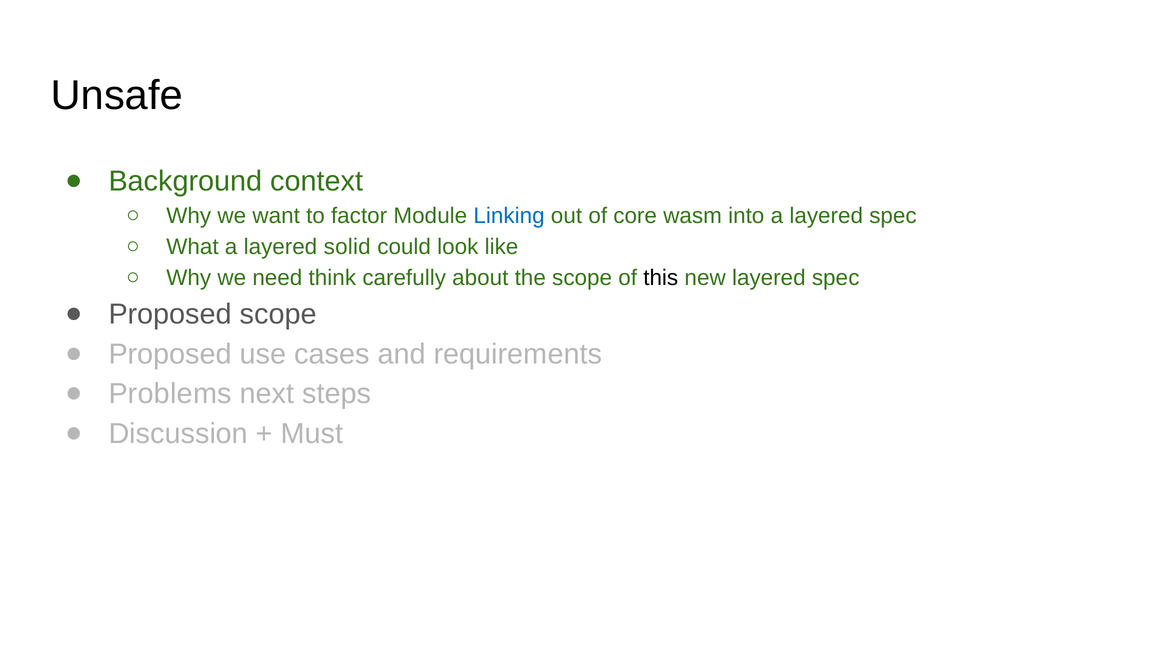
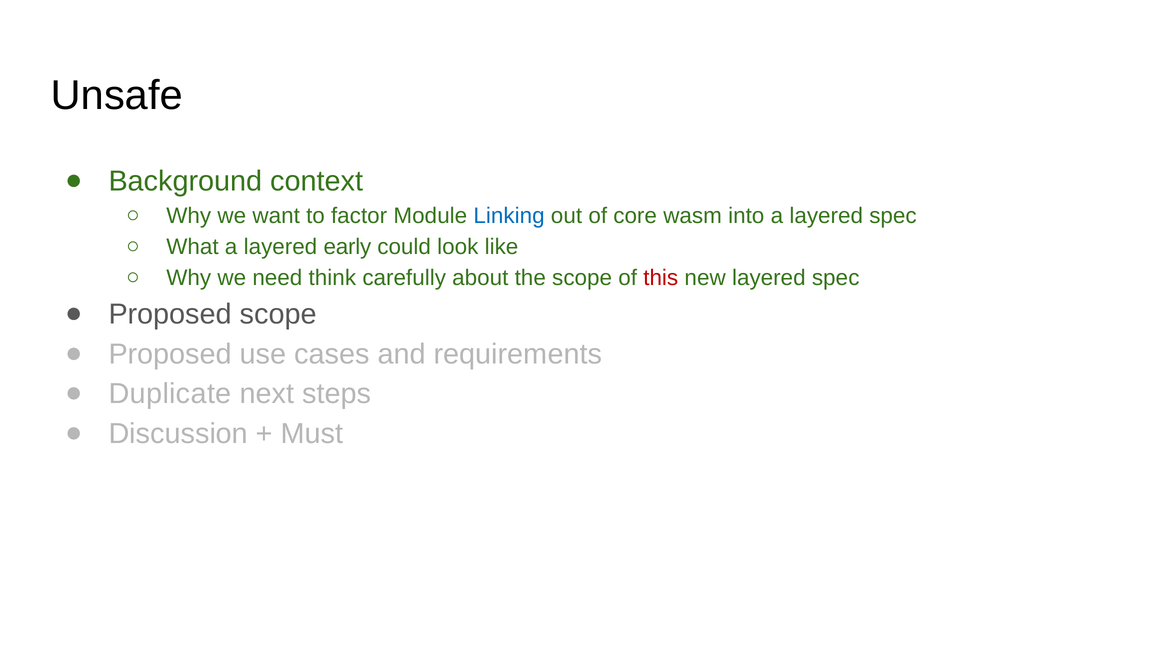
solid: solid -> early (347, 247)
this colour: black -> red (661, 278)
Problems: Problems -> Duplicate (170, 394)
